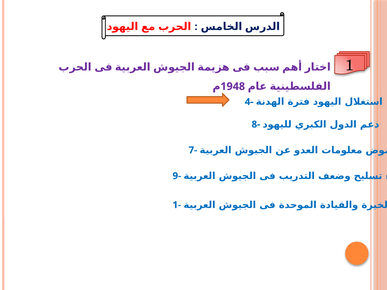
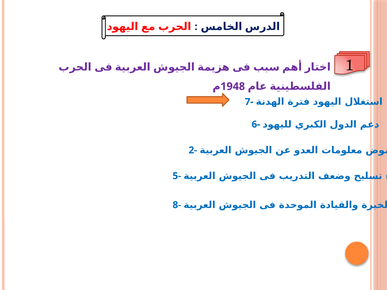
4-: 4- -> 7- (249, 102)
8-: 8- -> 6- (256, 124)
7-: 7- -> 2- (193, 150)
9-: 9- -> 5- (177, 176)
1-: 1- -> 8- (177, 205)
